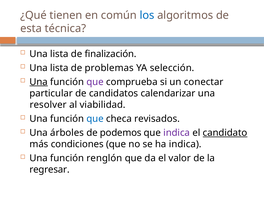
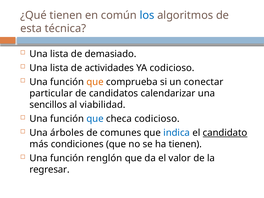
finalización: finalización -> demasiado (111, 54)
problemas: problemas -> actividades (109, 68)
YA selección: selección -> codicioso (172, 68)
Una underline: present -> none (39, 82)
que colour: purple -> orange (95, 82)
resolver: resolver -> sencillos (48, 105)
checa revisados: revisados -> codicioso (157, 119)
podemos: podemos -> comunes (121, 133)
indica colour: purple -> blue (177, 133)
ha indica: indica -> tienen (185, 144)
